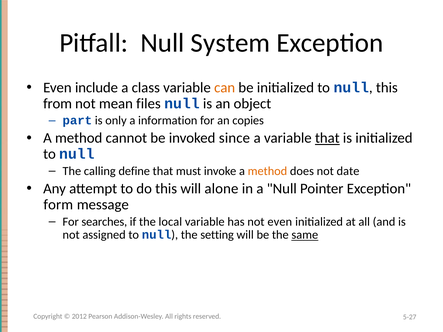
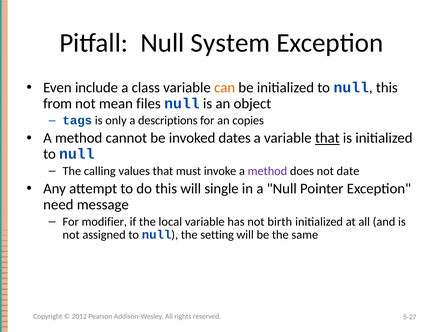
part: part -> tags (77, 121)
information: information -> descriptions (168, 121)
since: since -> dates (235, 138)
define: define -> values (134, 171)
method colour: orange -> purple (267, 171)
alone: alone -> single (222, 189)
form: form -> need (58, 205)
searches: searches -> modifier (104, 222)
not even: even -> birth (280, 222)
same underline: present -> none (305, 235)
